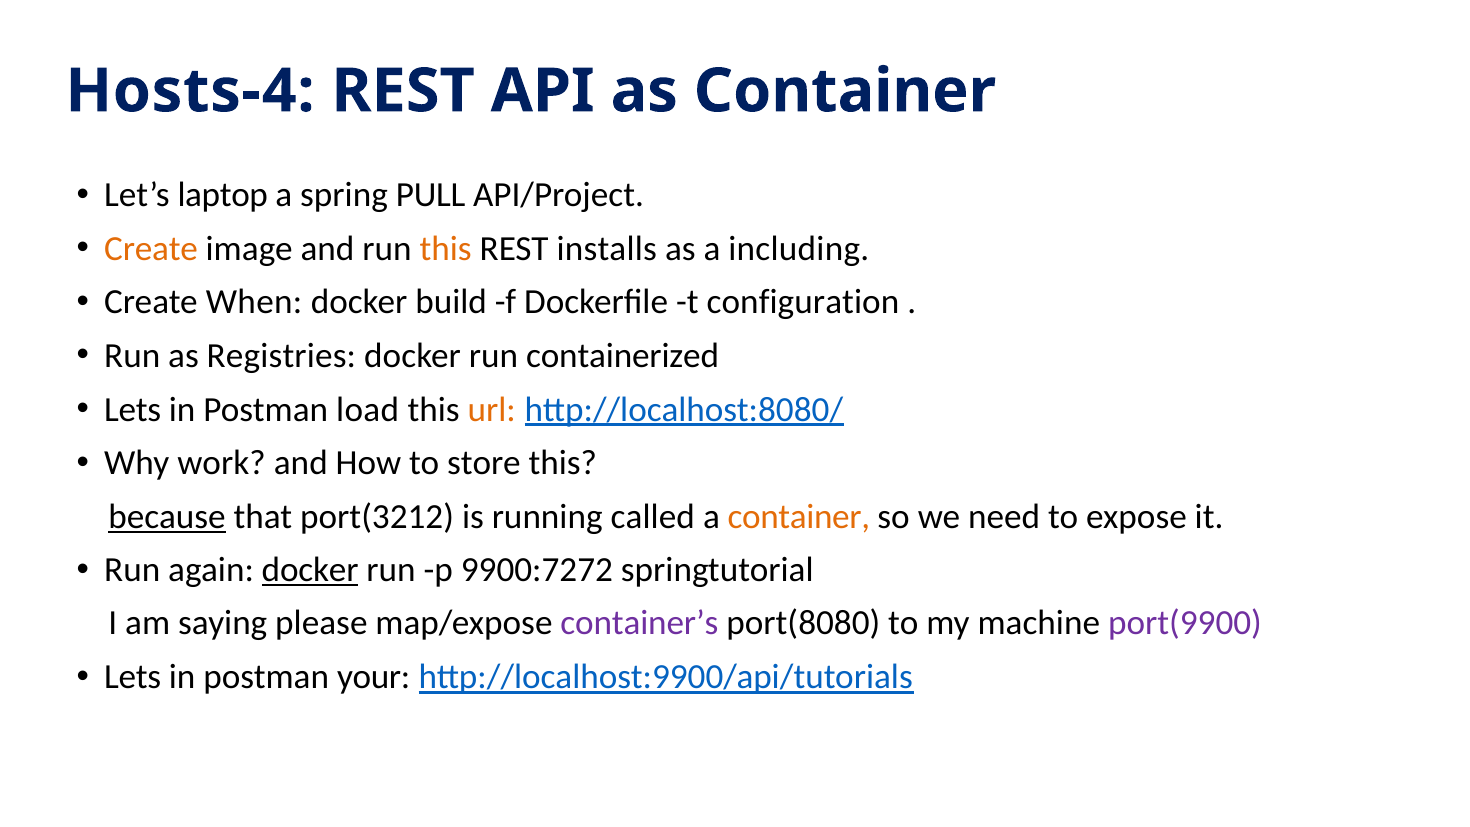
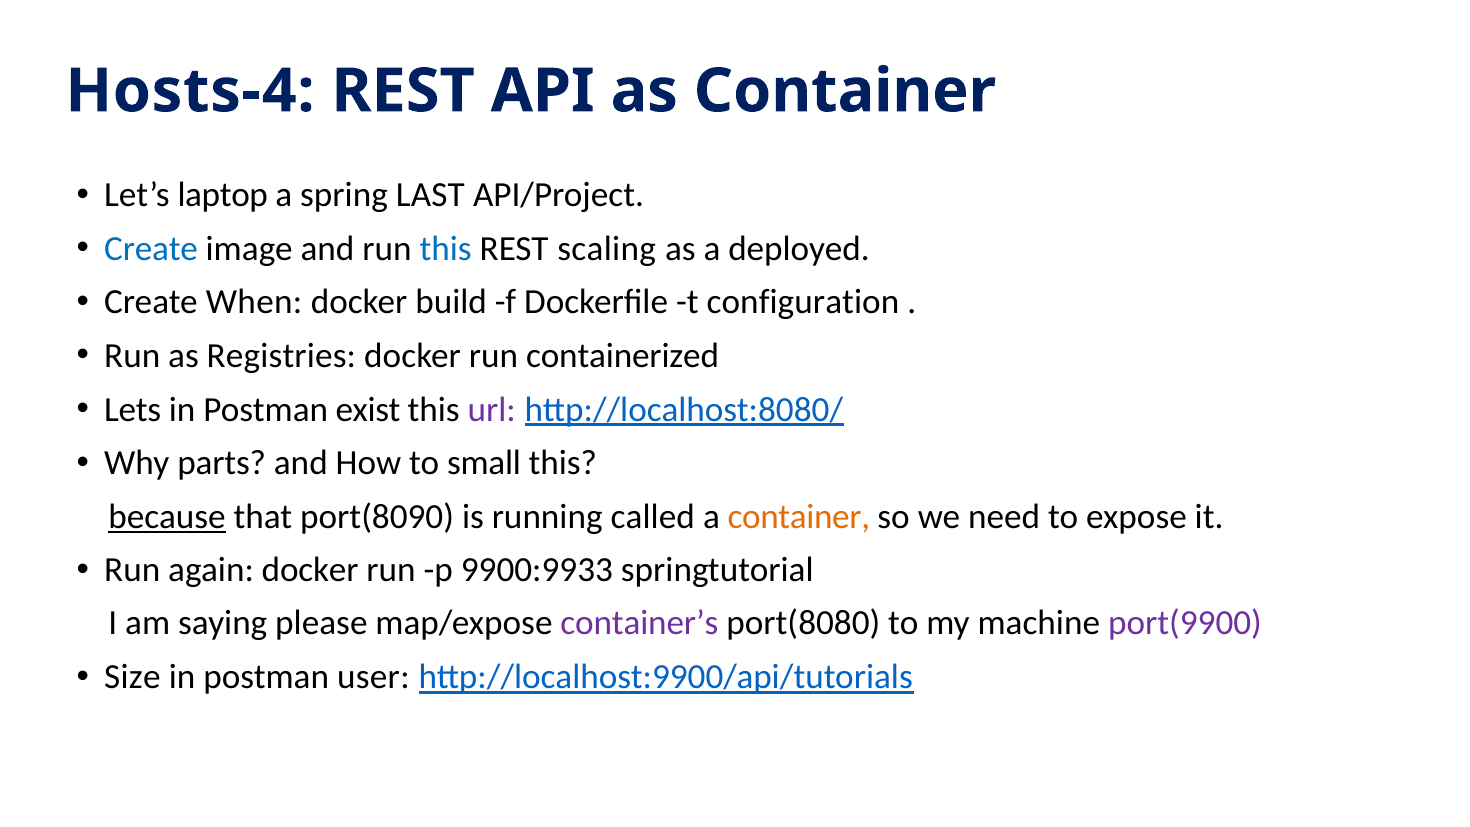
PULL: PULL -> LAST (430, 195)
Create colour: orange -> blue (151, 248)
this colour: orange -> blue (446, 248)
installs: installs -> scaling (607, 248)
including: including -> deployed (799, 248)
load: load -> exist (368, 409)
url colour: orange -> purple (492, 409)
work: work -> parts (222, 463)
store: store -> small (484, 463)
port(3212: port(3212 -> port(8090 (377, 516)
docker underline: present -> none (310, 570)
9900:7272: 9900:7272 -> 9900:9933 (537, 570)
Lets: Lets -> Size (132, 677)
your: your -> user (373, 677)
